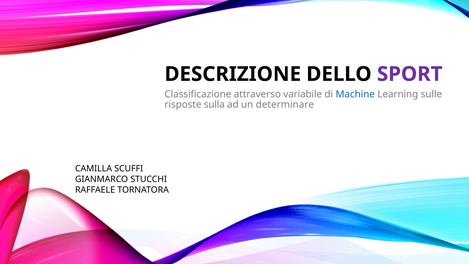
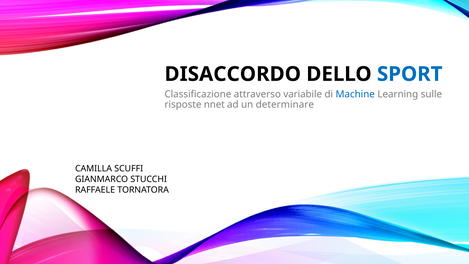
DESCRIZIONE: DESCRIZIONE -> DISACCORDO (233, 74)
SPORT colour: purple -> blue (410, 74)
sulla: sulla -> nnet (214, 105)
